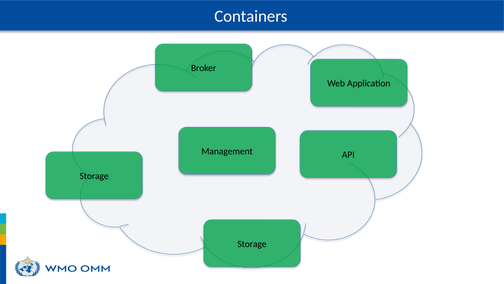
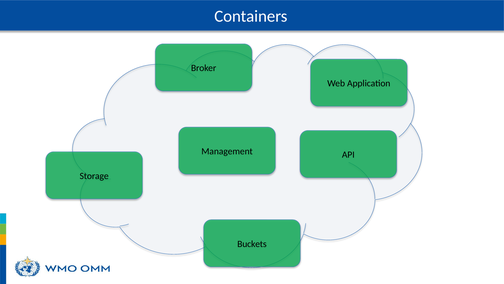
Storage: Storage -> Buckets (252, 243)
